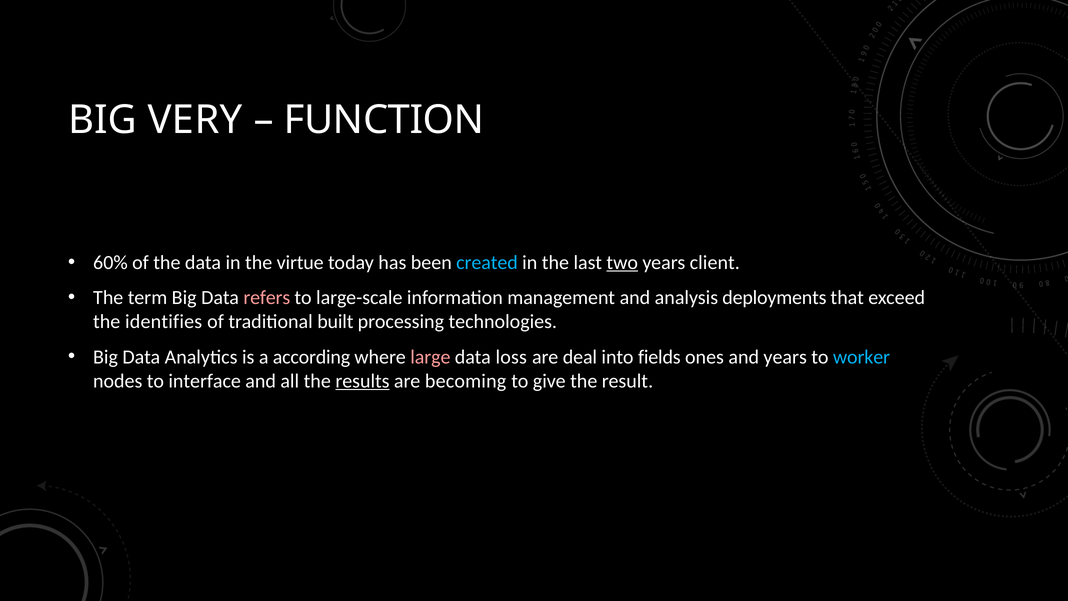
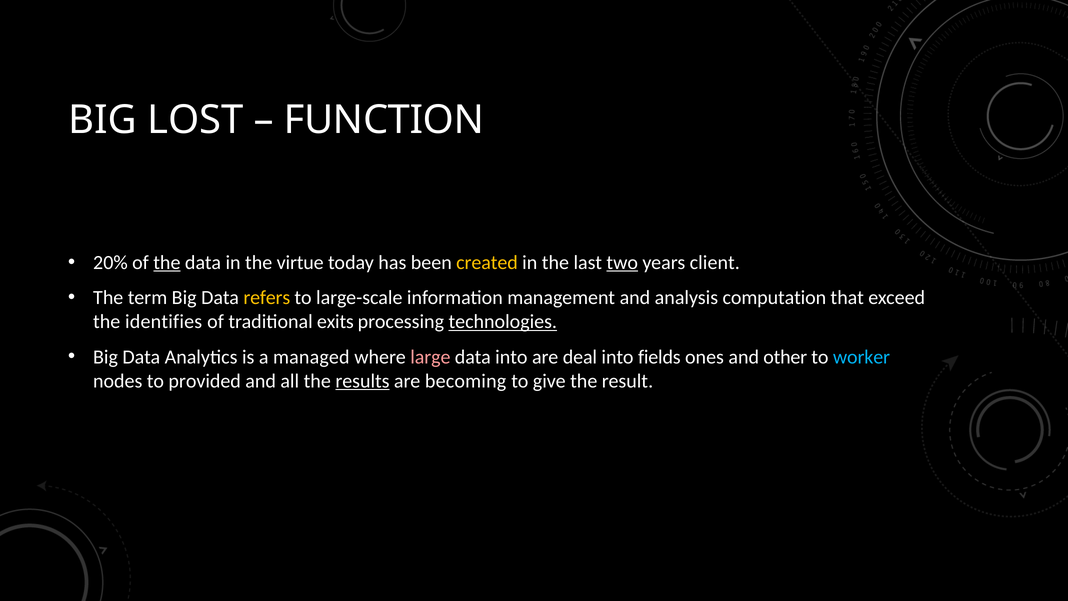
VERY: VERY -> LOST (195, 120)
60%: 60% -> 20% (110, 262)
the underline: none -> present (167, 262)
created colour: light blue -> yellow (487, 262)
refers colour: pink -> yellow (267, 298)
deployments: deployments -> computation (774, 298)
built: built -> exits (335, 322)
technologies underline: none -> present (503, 322)
according: according -> managed (311, 357)
data loss: loss -> into (511, 357)
and years: years -> other (785, 357)
interface: interface -> provided (205, 381)
